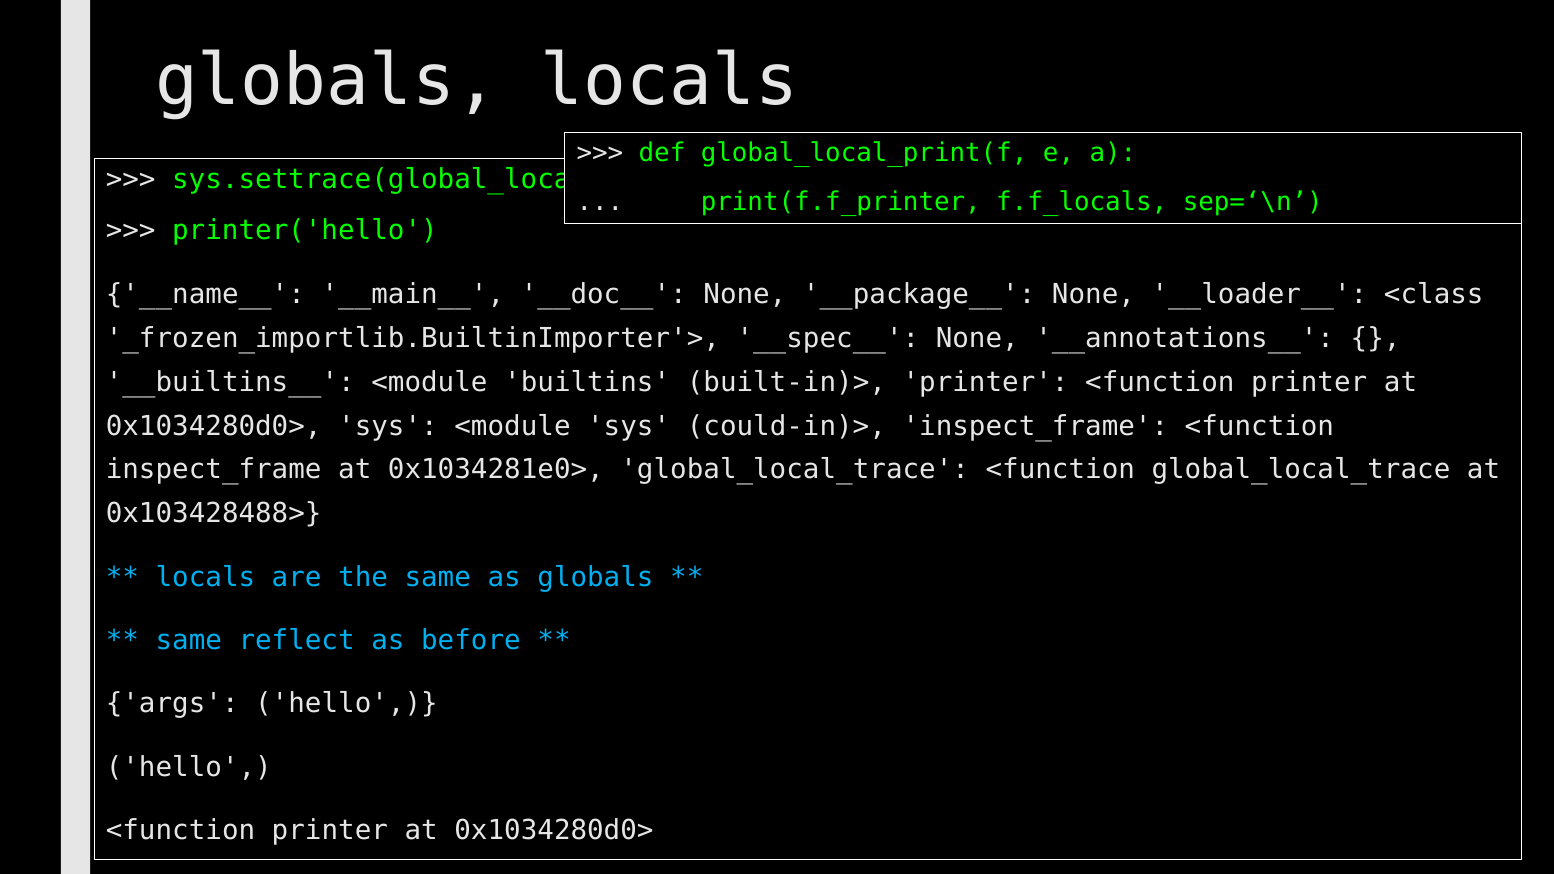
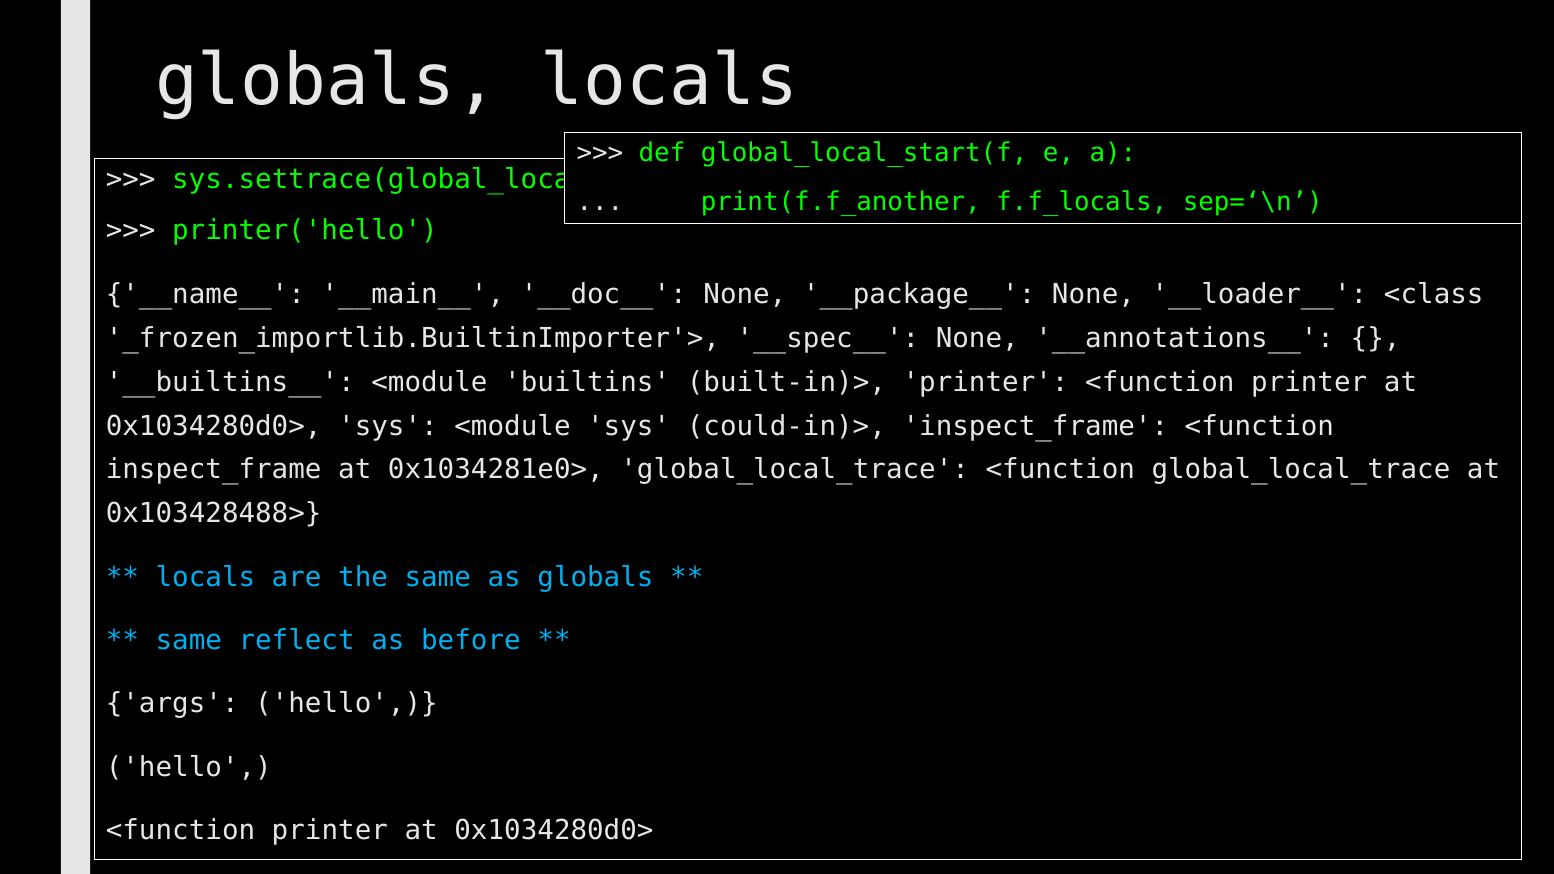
global_local_print(f: global_local_print(f -> global_local_start(f (864, 153)
print(f.f_printer: print(f.f_printer -> print(f.f_another (841, 202)
